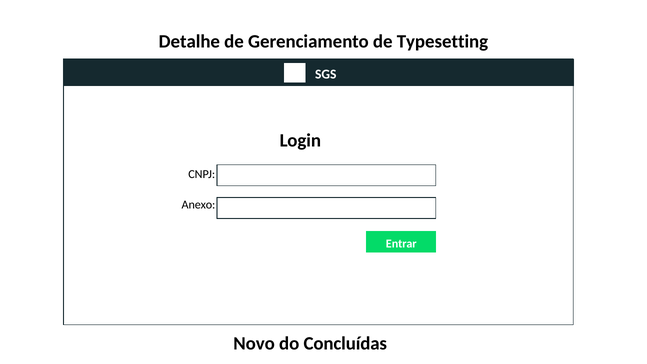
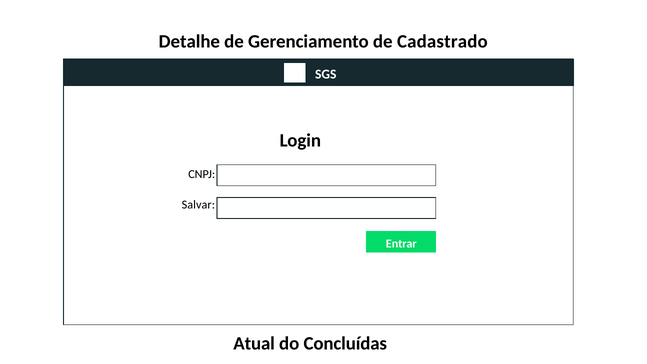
Typesetting: Typesetting -> Cadastrado (442, 42)
Anexo: Anexo -> Salvar (198, 204)
Novo: Novo -> Atual (254, 344)
